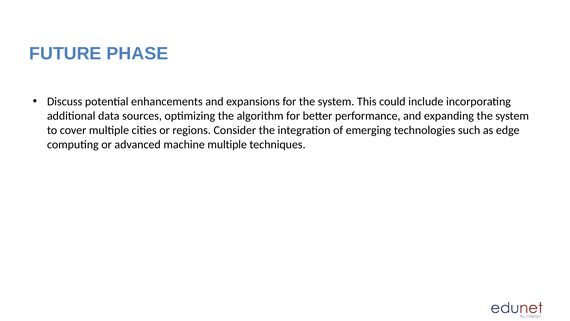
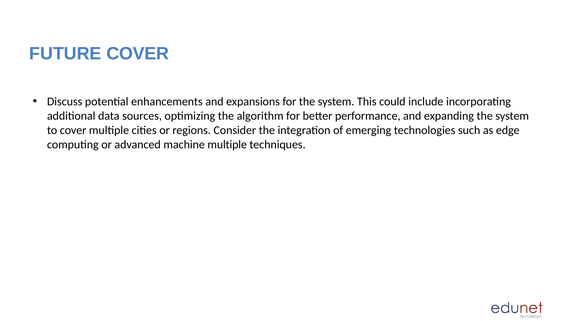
FUTURE PHASE: PHASE -> COVER (138, 54)
